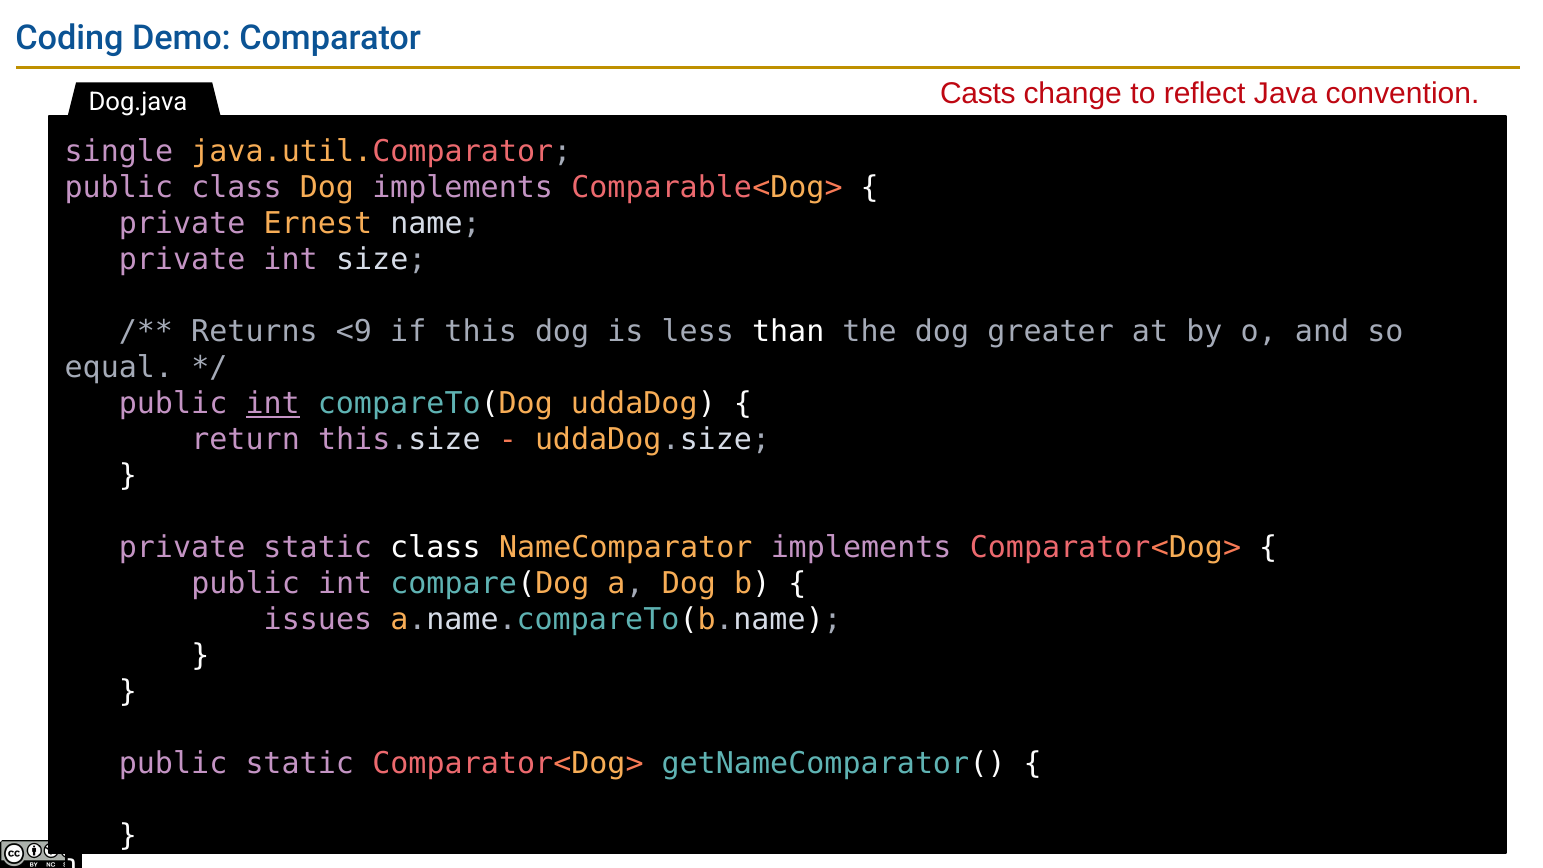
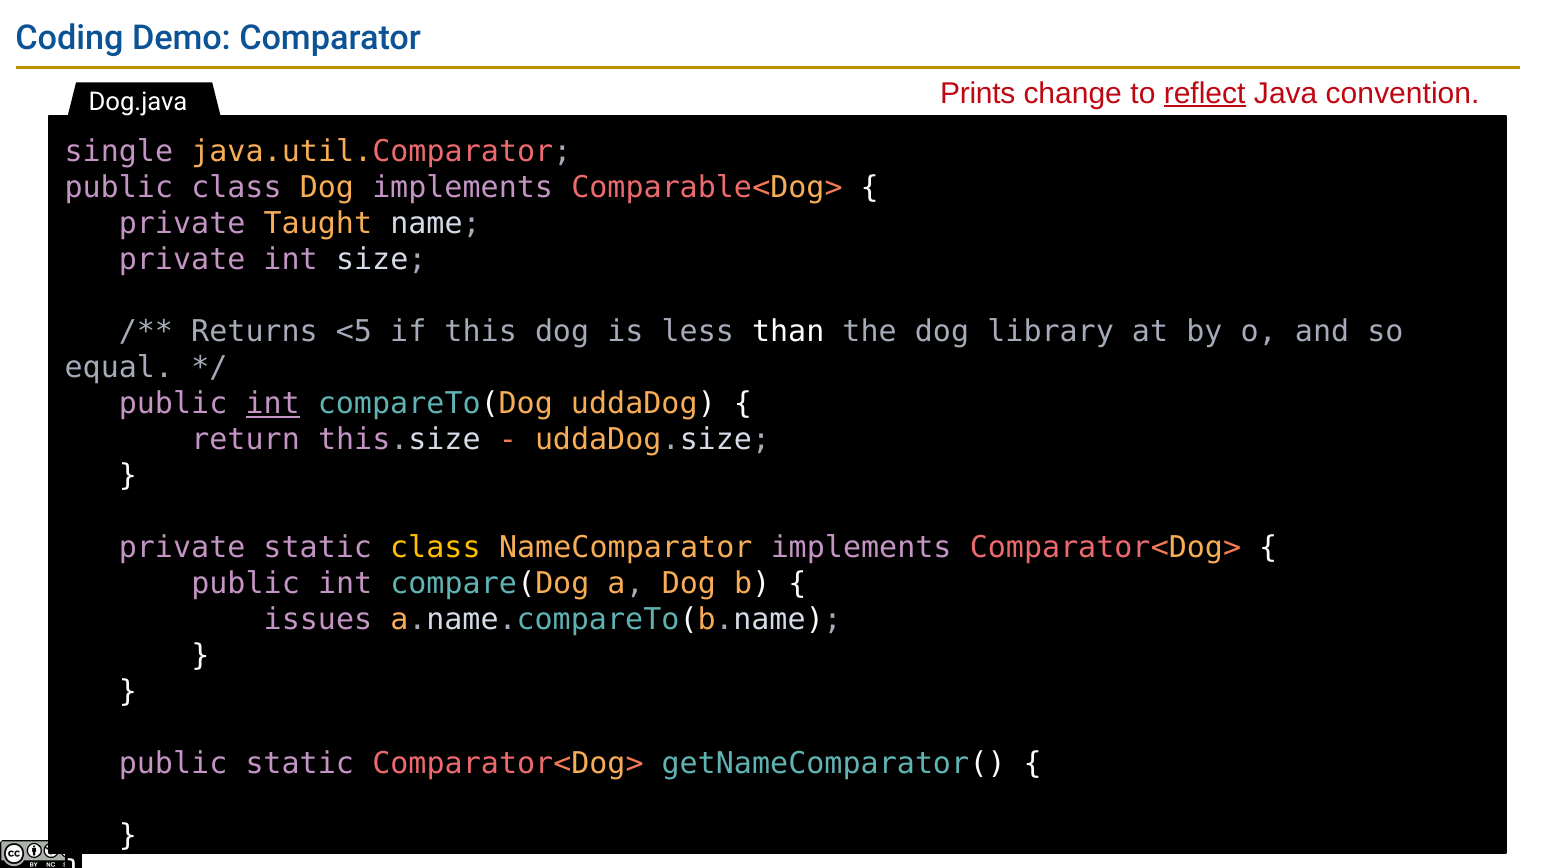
Casts: Casts -> Prints (978, 93)
reflect underline: none -> present (1205, 93)
Ernest: Ernest -> Taught (318, 224)
<9: <9 -> <5 (354, 332)
greater: greater -> library (1051, 332)
class colour: white -> yellow (435, 548)
